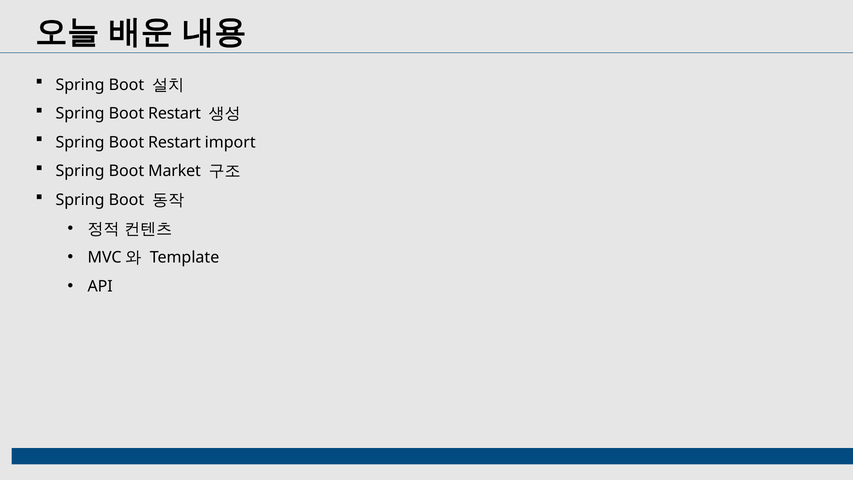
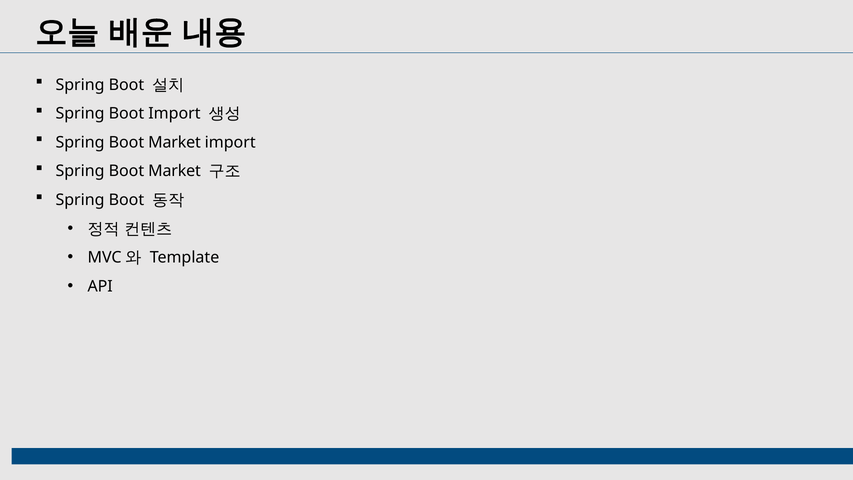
Restart: Restart -> Import (174, 113)
Restart: Restart -> Market (175, 142)
